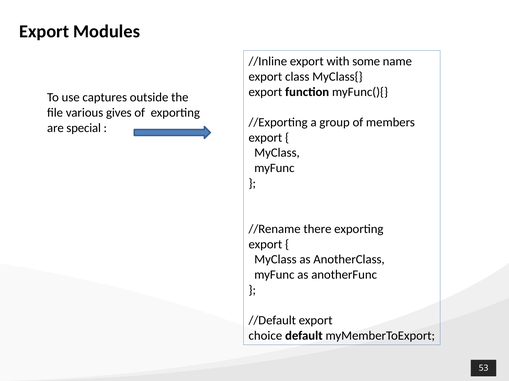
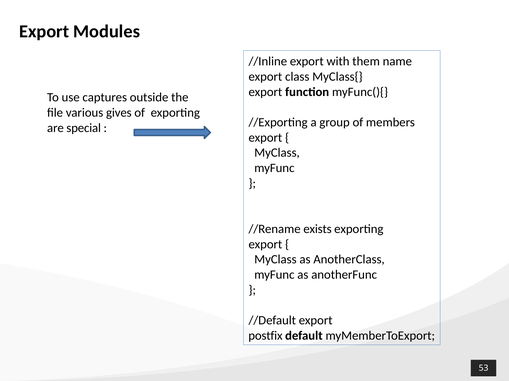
some: some -> them (366, 61)
there: there -> exists (317, 229)
choice: choice -> postfix (265, 336)
